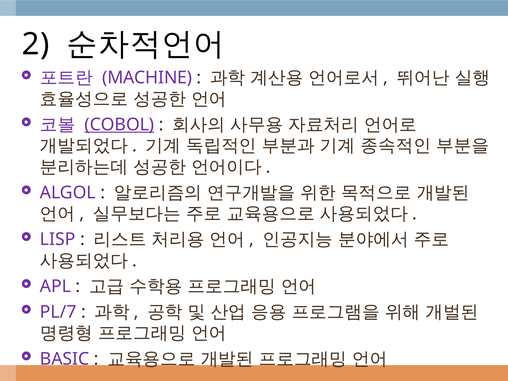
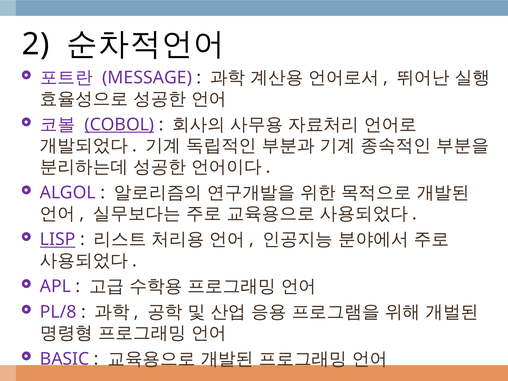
MACHINE: MACHINE -> MESSAGE (147, 78)
LISP underline: none -> present (58, 239)
PL/7: PL/7 -> PL/8 (58, 312)
